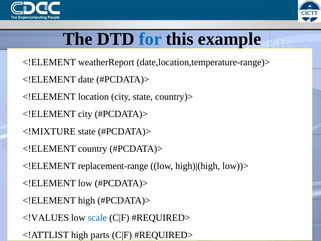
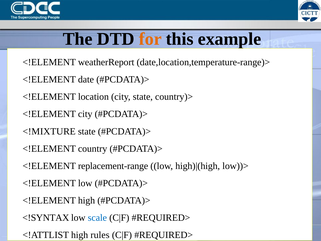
for colour: blue -> orange (150, 39)
<!VALUES: <!VALUES -> <!SYNTAX (46, 217)
parts: parts -> rules (100, 235)
